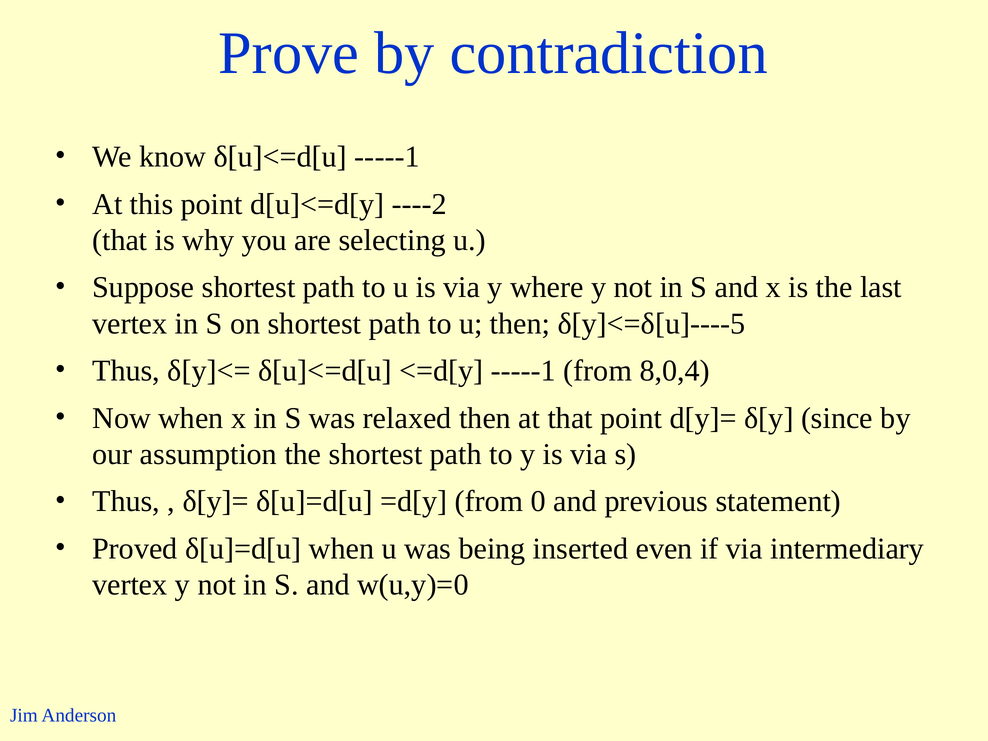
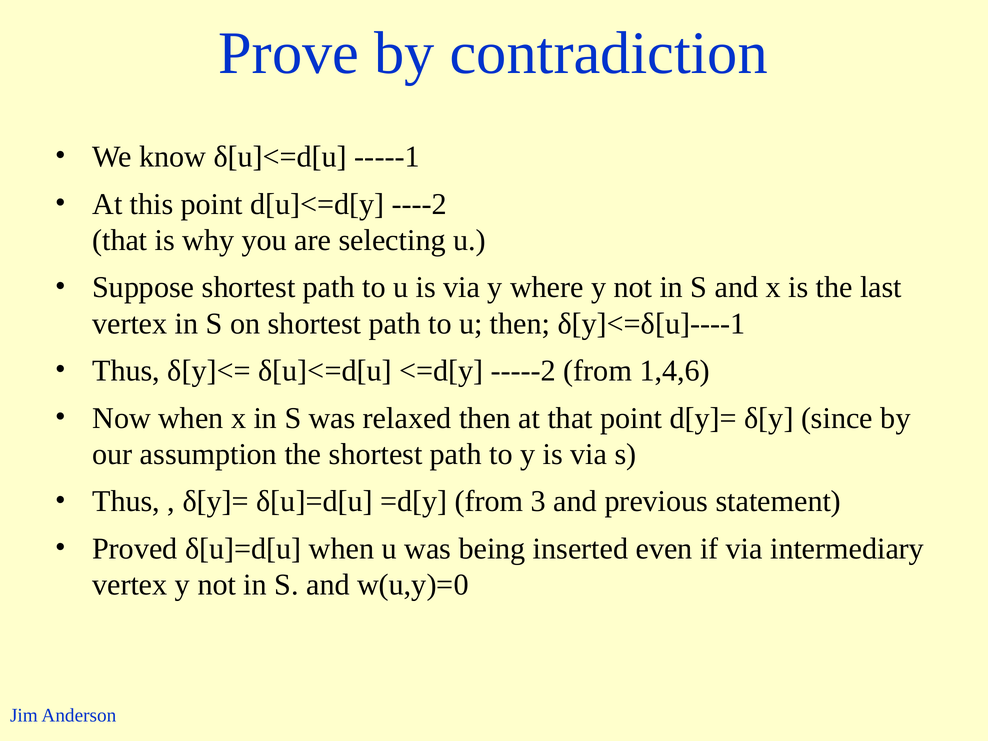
δ[y]<=δ[u]----5: δ[y]<=δ[u]----5 -> δ[y]<=δ[u]----1 (652, 324)
<=d[y -----1: -----1 -> -----2 (523, 371)
8,0,4: 8,0,4 -> 1,4,6 (675, 371)
0: 0 -> 3 (538, 502)
